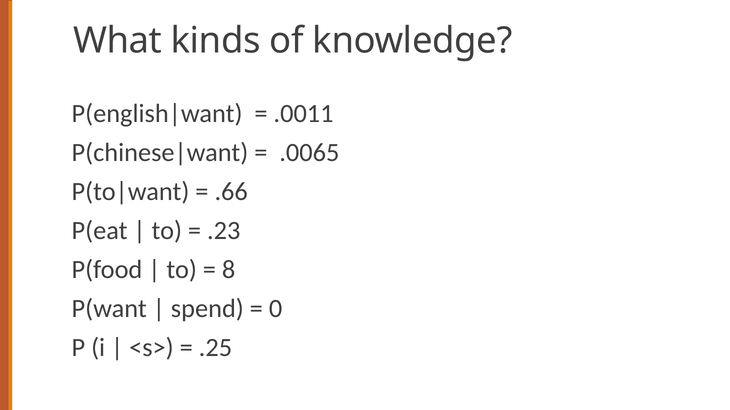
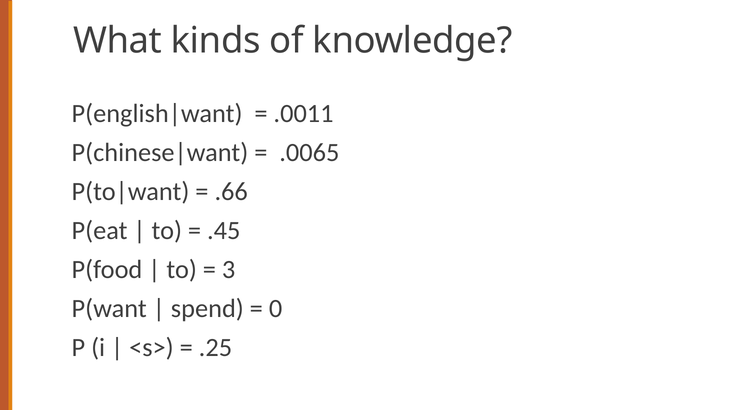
.23: .23 -> .45 (224, 231)
8: 8 -> 3 (229, 270)
